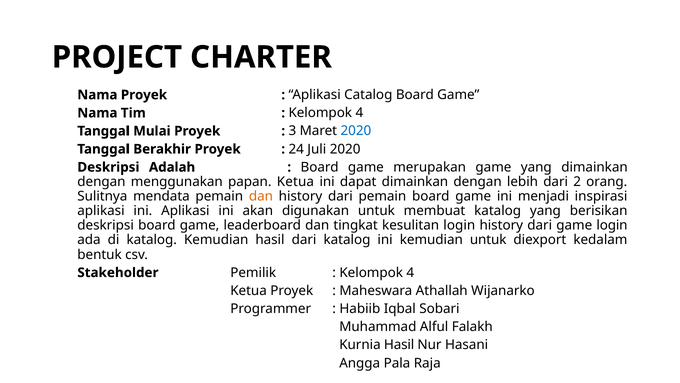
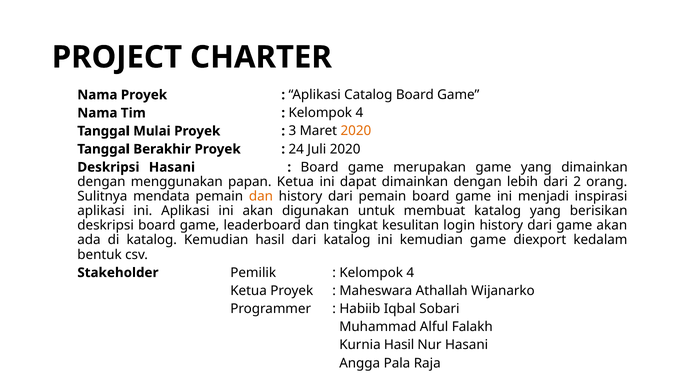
2020 colour: blue -> orange (356, 131)
Deskripsi Adalah: Adalah -> Hasani (172, 167)
game login: login -> akan (612, 225)
kemudian untuk: untuk -> game (488, 240)
